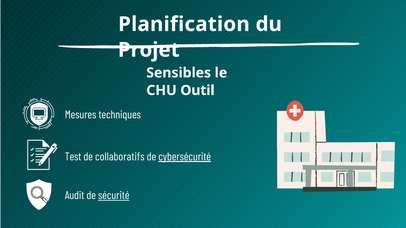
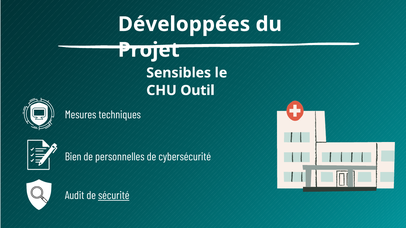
Planification: Planification -> Développées (184, 24)
Test: Test -> Bien (73, 157)
collaboratifs: collaboratifs -> personnelles (120, 157)
cybersécurité underline: present -> none (185, 157)
